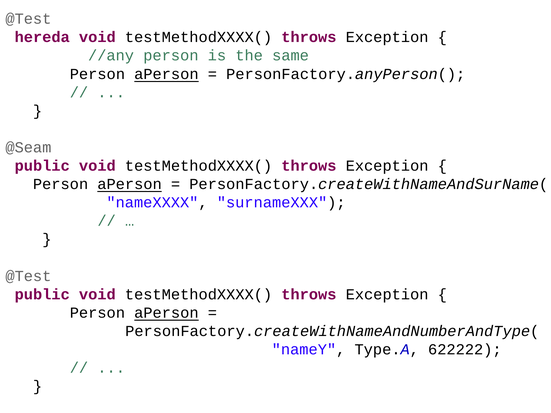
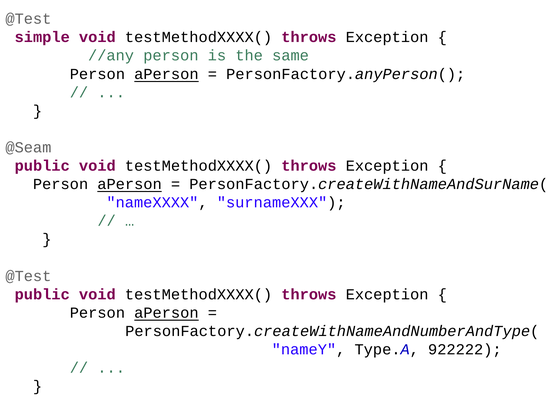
hereda: hereda -> simple (42, 37)
622222: 622222 -> 922222 (465, 350)
